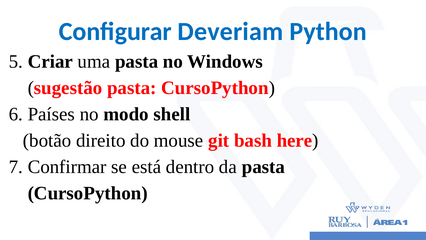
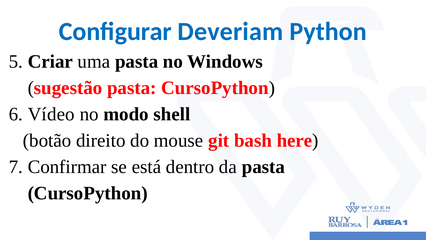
Países: Países -> Vídeo (51, 114)
